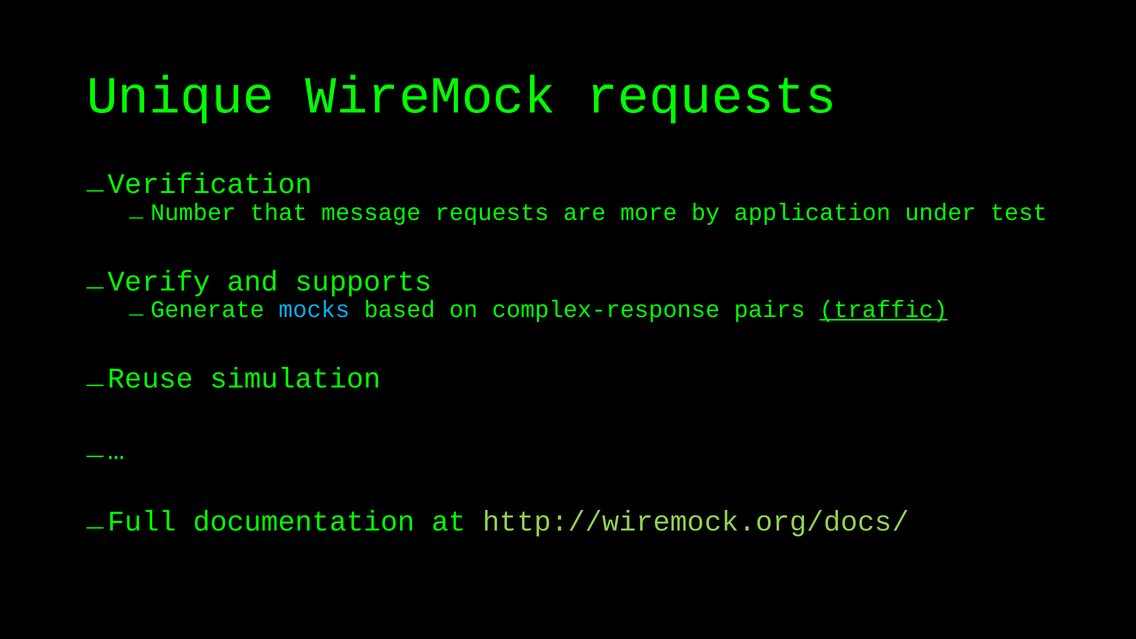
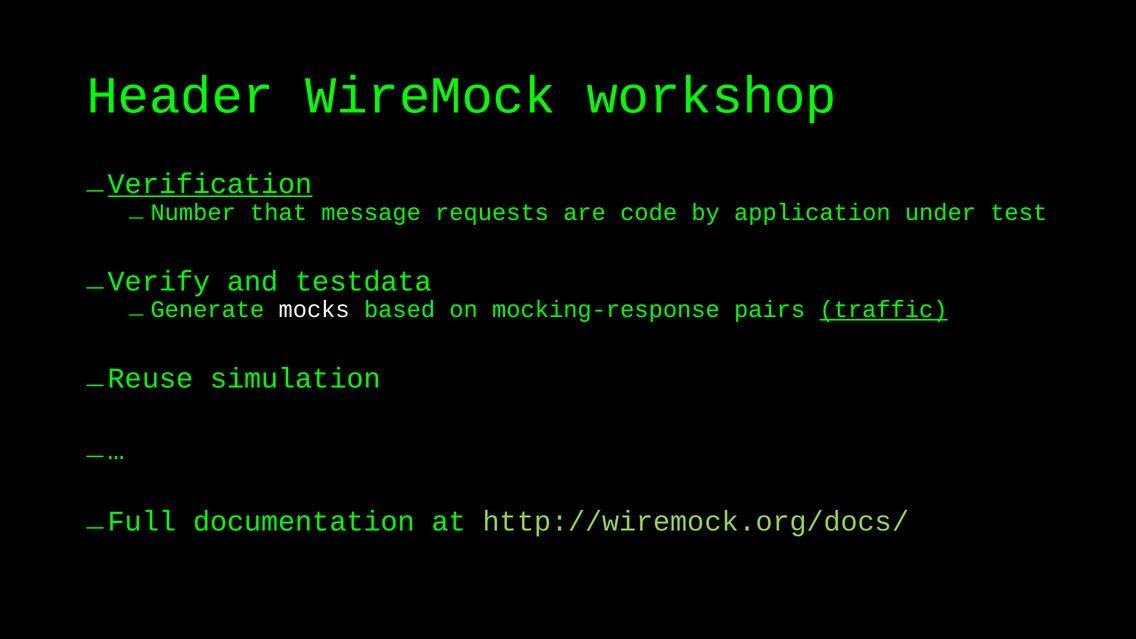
Unique: Unique -> Header (180, 95)
WireMock requests: requests -> workshop (712, 95)
Verification underline: none -> present (210, 184)
more: more -> code (649, 212)
supports: supports -> testdata (364, 281)
mocks colour: light blue -> white (314, 309)
complex-response: complex-response -> mocking-response (606, 309)
